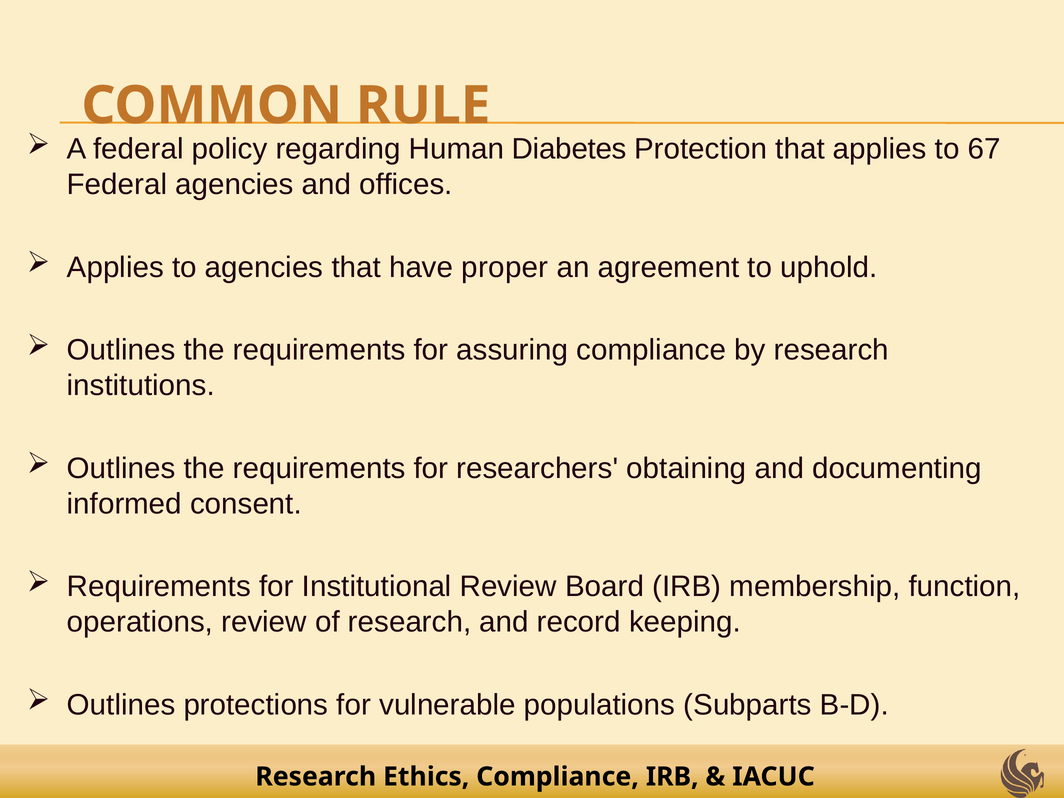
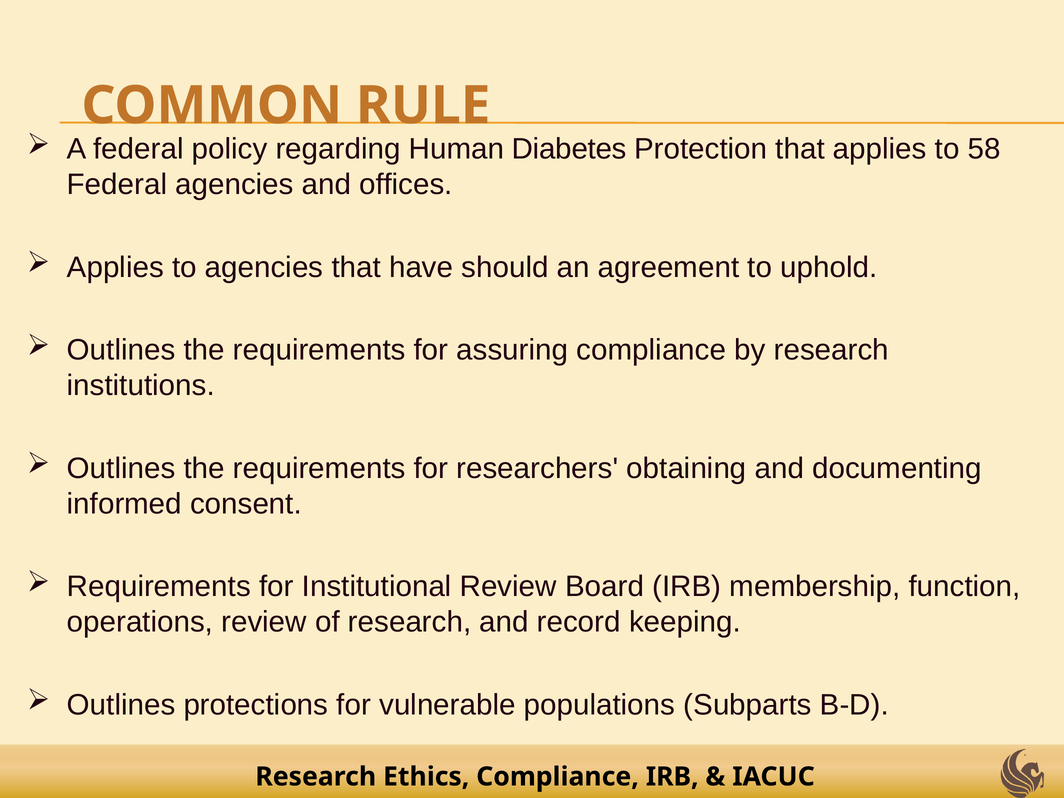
67: 67 -> 58 (984, 149)
proper: proper -> should (505, 267)
